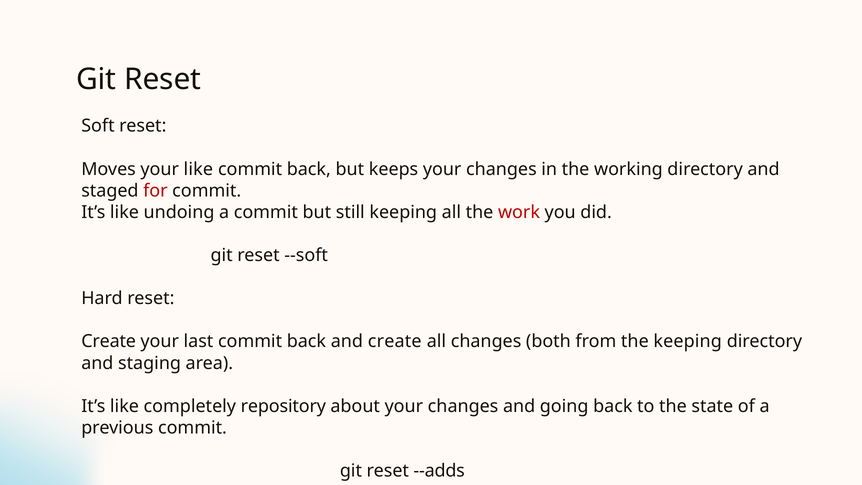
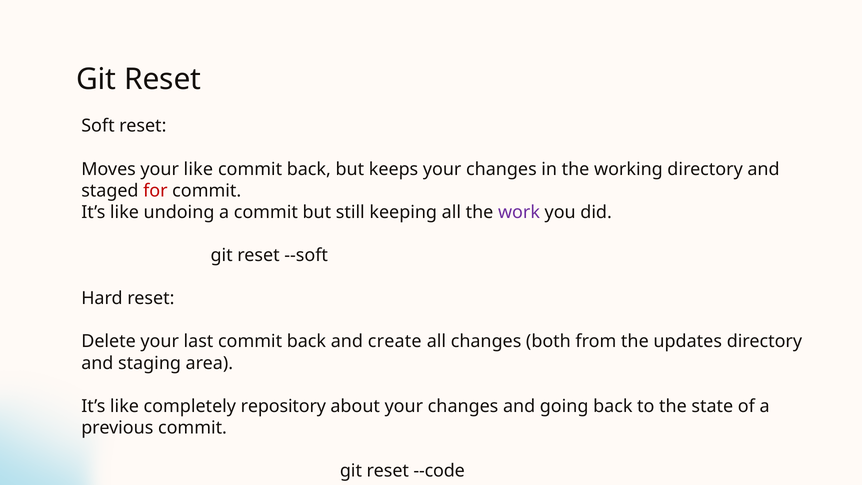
work colour: red -> purple (519, 212)
Create: Create -> Delete (109, 341)
the keeping: keeping -> updates (688, 341)
--adds: --adds -> --code (439, 471)
